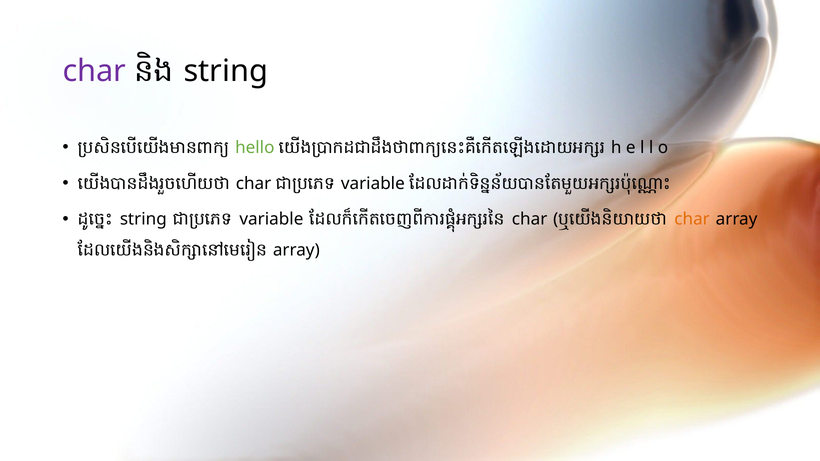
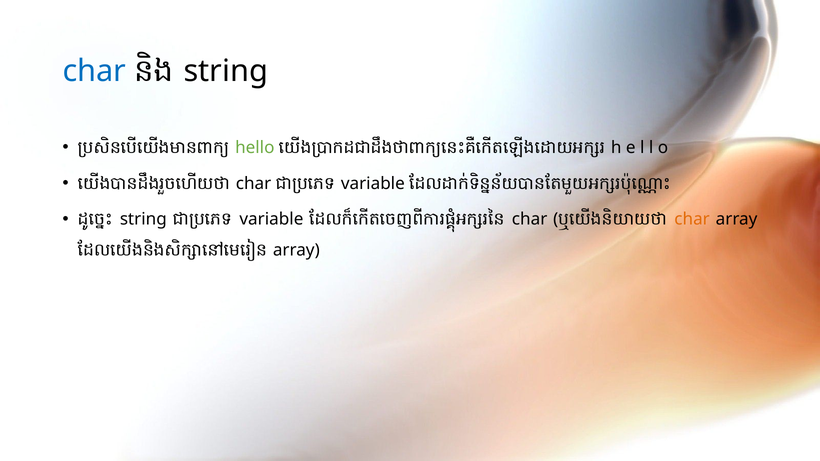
char colour: purple -> blue (94, 71)
